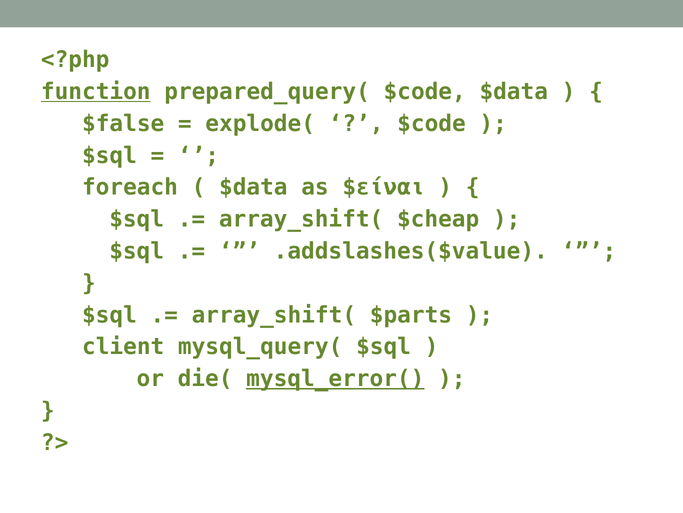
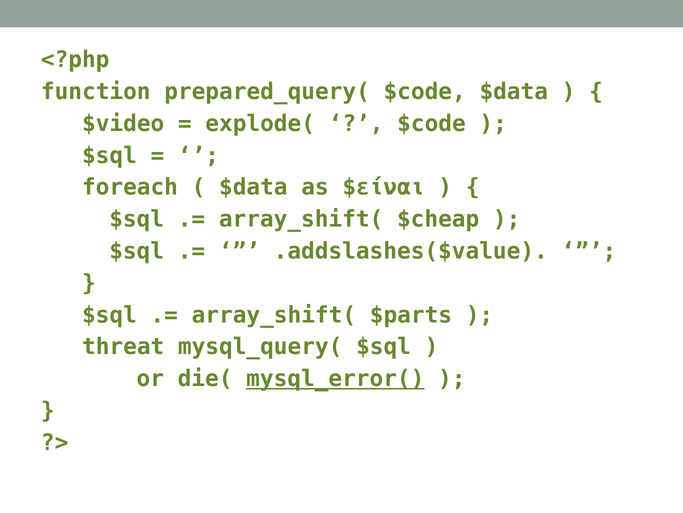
function underline: present -> none (96, 92)
$false: $false -> $video (123, 123)
client: client -> threat (123, 346)
